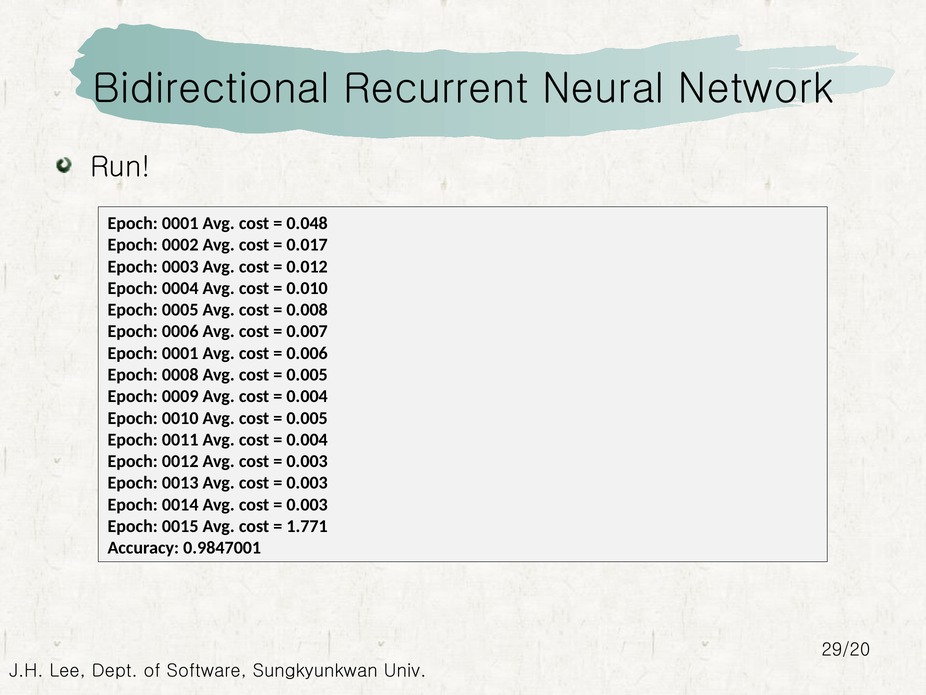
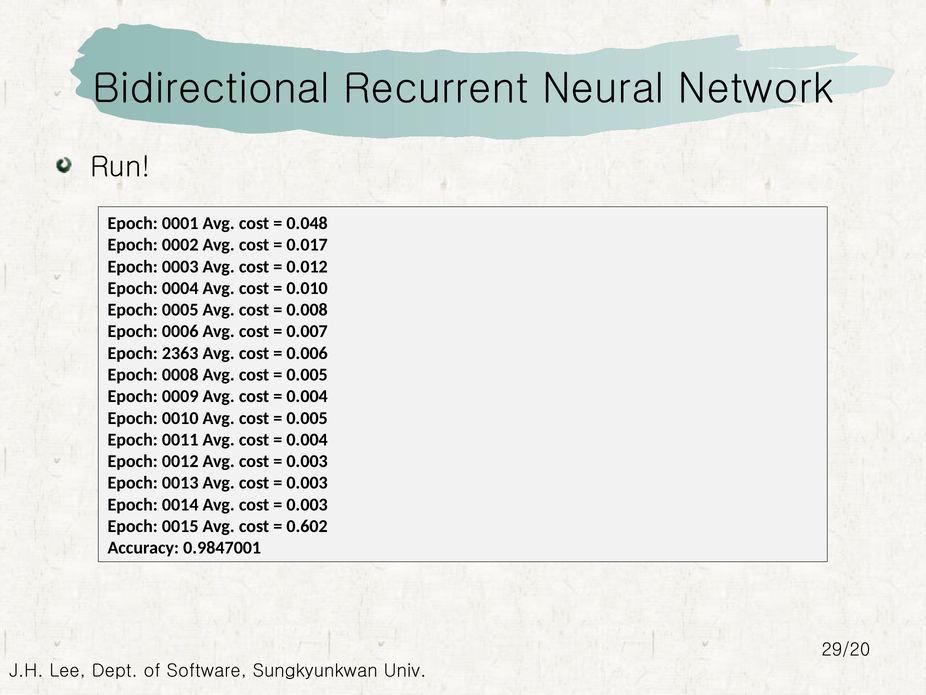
0001: 0001 -> 2363 (180, 353)
1.771: 1.771 -> 0.602 (307, 526)
